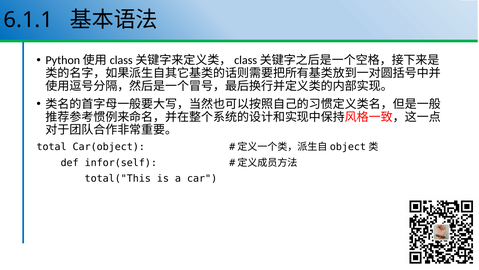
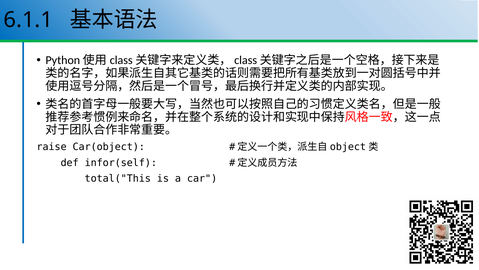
total: total -> raise (52, 147)
